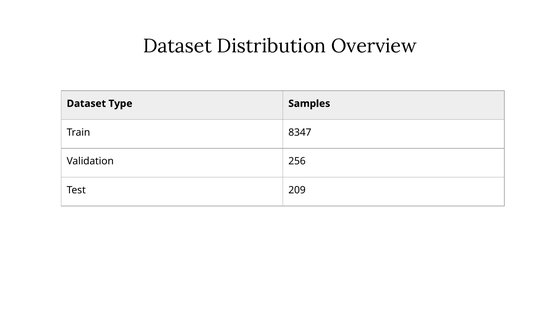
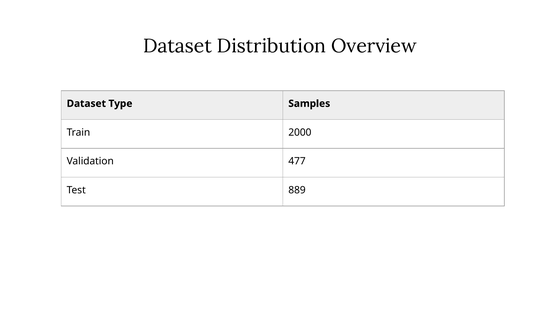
8347: 8347 -> 2000 (300, 132)
256: 256 -> 477 (297, 161)
209: 209 -> 889 (297, 190)
